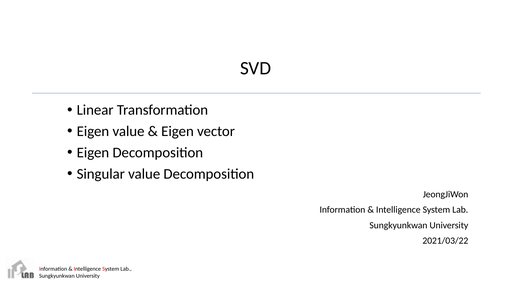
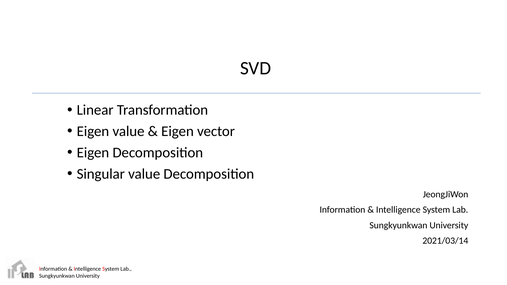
2021/03/22: 2021/03/22 -> 2021/03/14 (445, 241)
